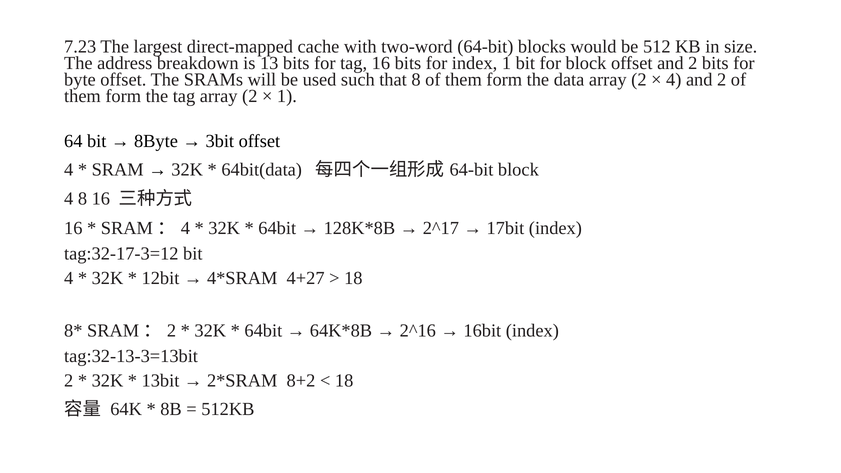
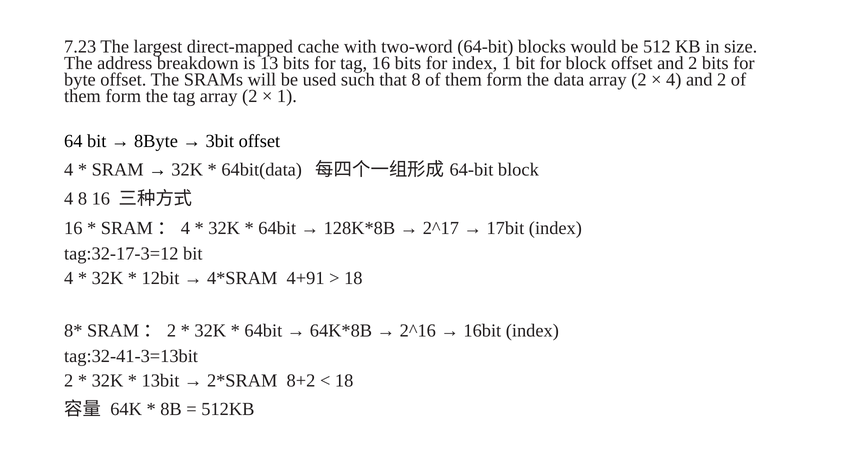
4+27: 4+27 -> 4+91 (306, 278)
tag:32-13-3=13bit: tag:32-13-3=13bit -> tag:32-41-3=13bit (131, 356)
